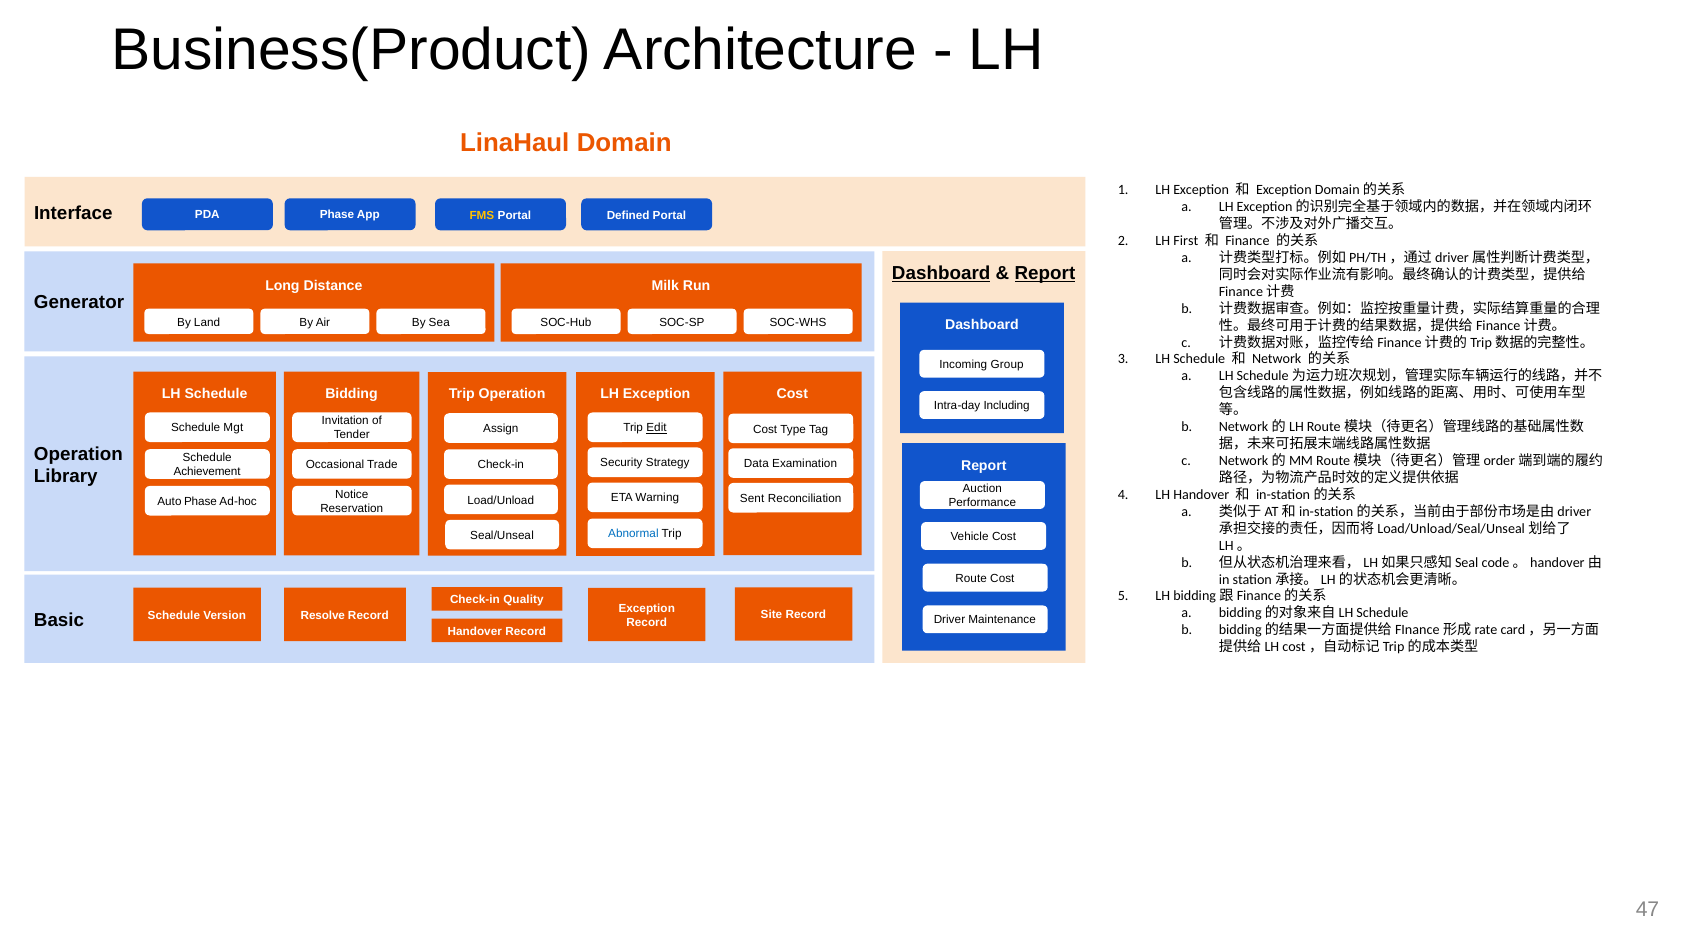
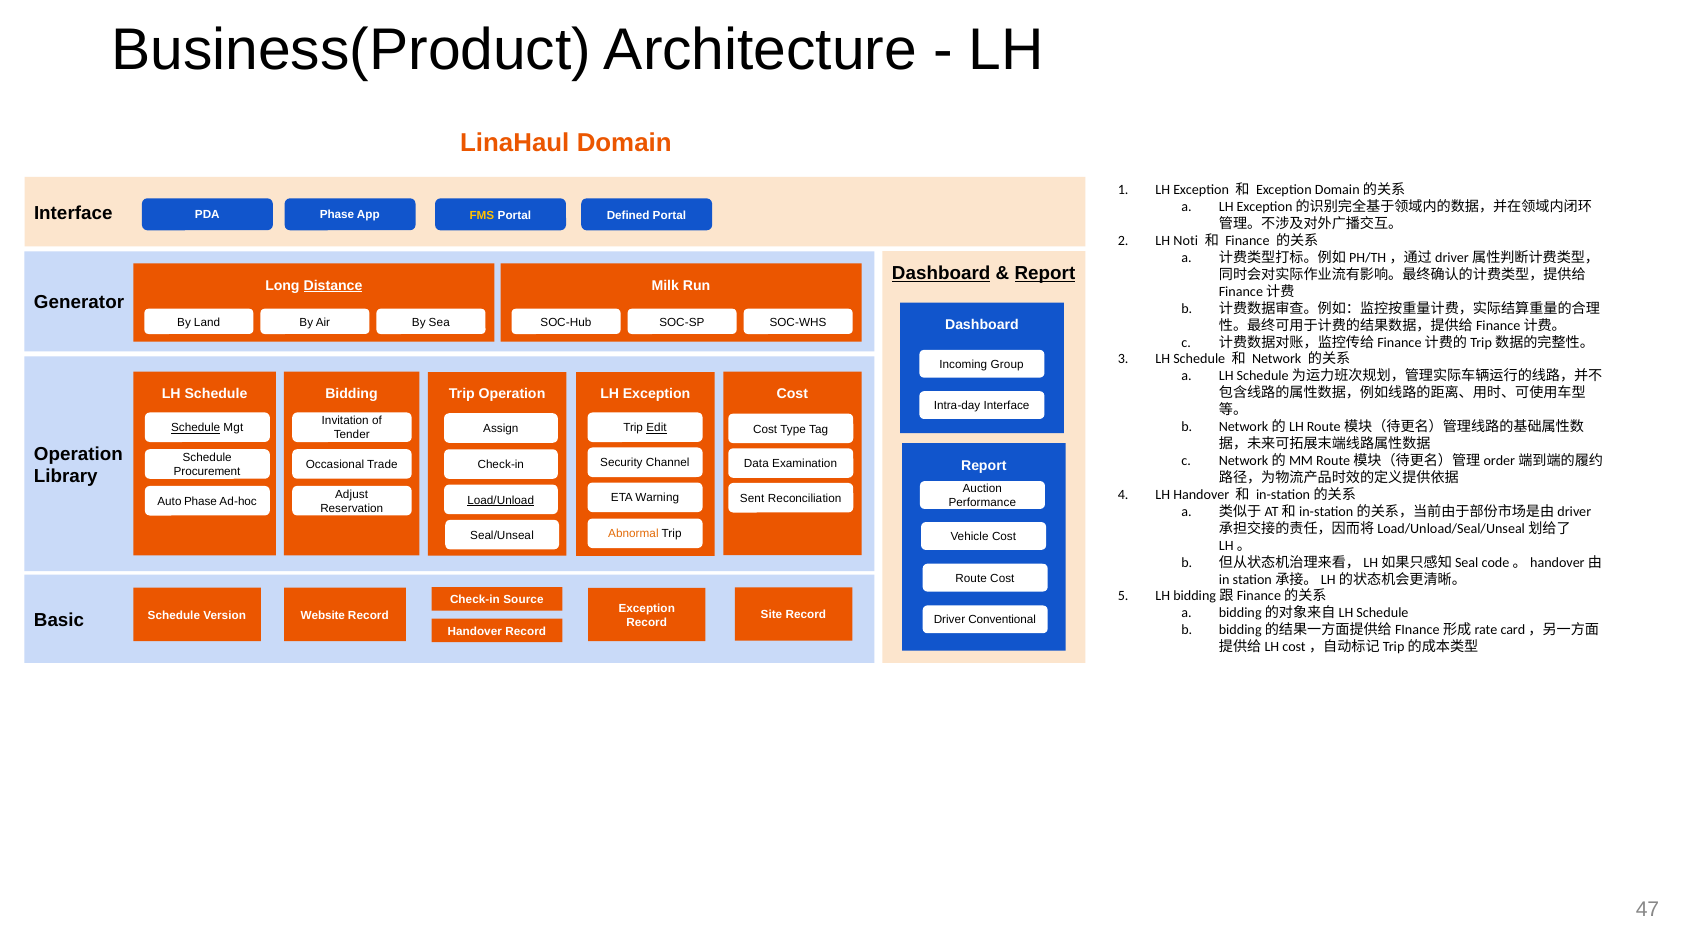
First: First -> Noti (1186, 241)
Distance underline: none -> present (333, 285)
Intra-day Including: Including -> Interface (1007, 406)
Schedule underline: none -> present (196, 428)
Strategy: Strategy -> Channel (668, 463)
Achievement: Achievement -> Procurement (207, 472)
Notice: Notice -> Adjust (352, 495)
Load/Unload underline: none -> present (501, 500)
Abnormal colour: blue -> orange (633, 534)
Quality: Quality -> Source (523, 600)
Resolve: Resolve -> Website (323, 615)
Maintenance: Maintenance -> Conventional (1002, 620)
